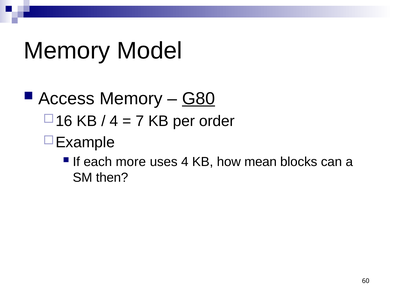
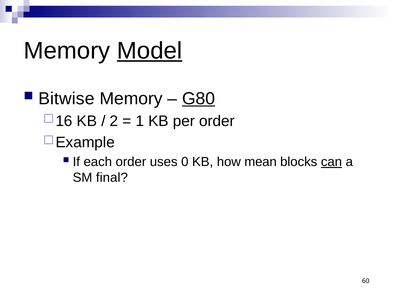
Model underline: none -> present (150, 51)
Access: Access -> Bitwise (66, 99)
4: 4 -> 2 (114, 121)
7: 7 -> 1 (140, 121)
each more: more -> order (131, 162)
uses 4: 4 -> 0 (185, 162)
can underline: none -> present (331, 162)
then: then -> final (112, 178)
